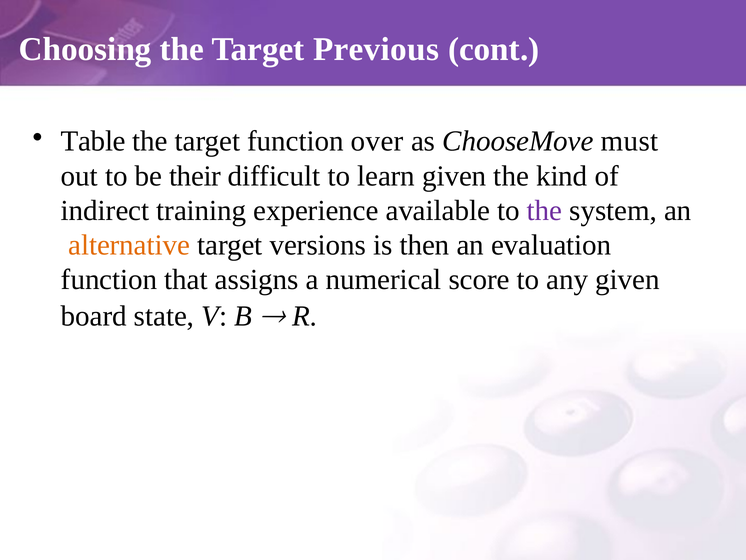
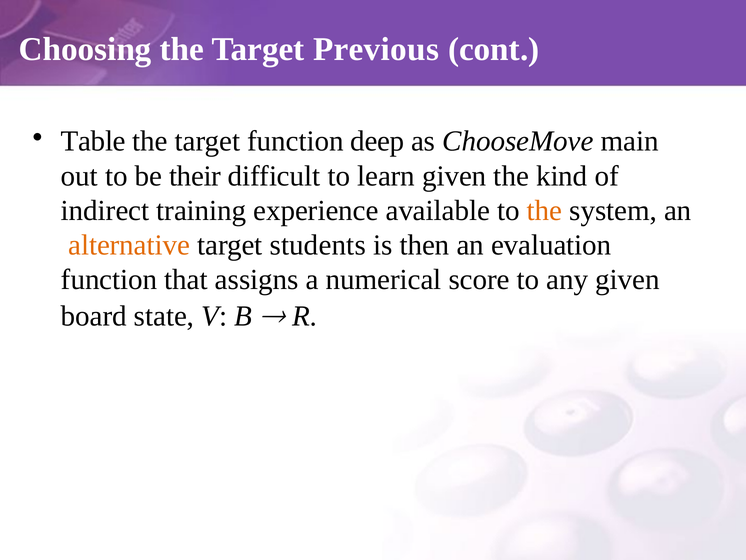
over: over -> deep (377, 141)
must: must -> main (630, 141)
the colour: purple -> orange (544, 211)
versions: versions -> students (318, 245)
